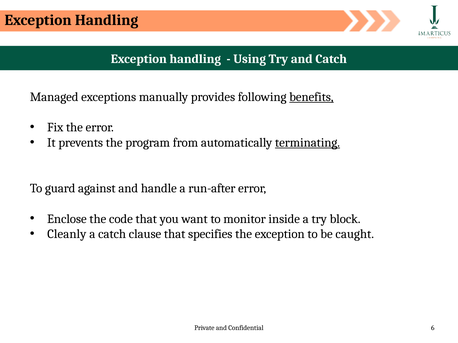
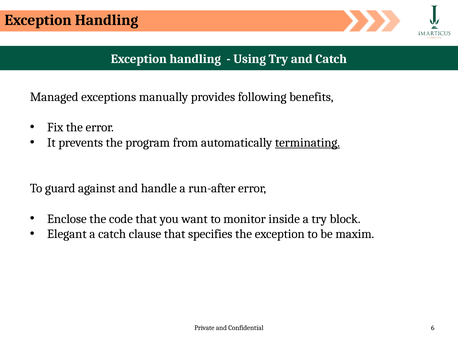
benefits underline: present -> none (311, 97)
Cleanly: Cleanly -> Elegant (67, 234)
caught: caught -> maxim (355, 234)
